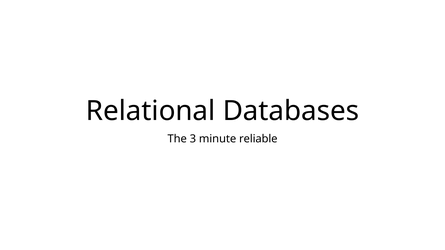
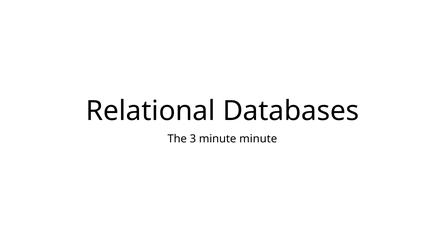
minute reliable: reliable -> minute (258, 139)
